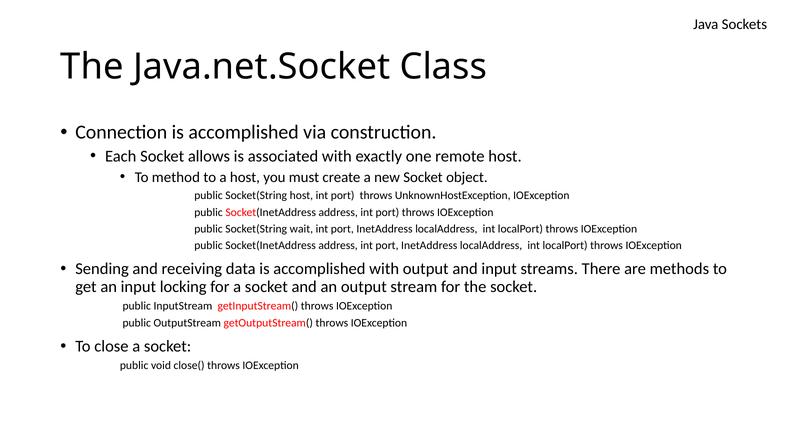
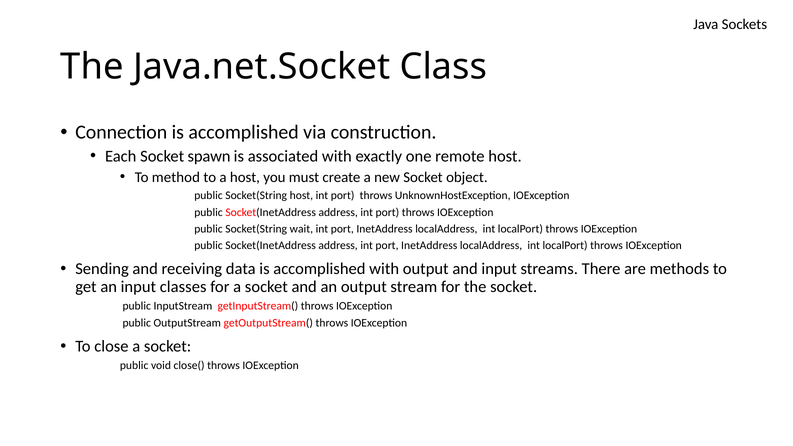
allows: allows -> spawn (209, 156)
locking: locking -> classes (183, 287)
